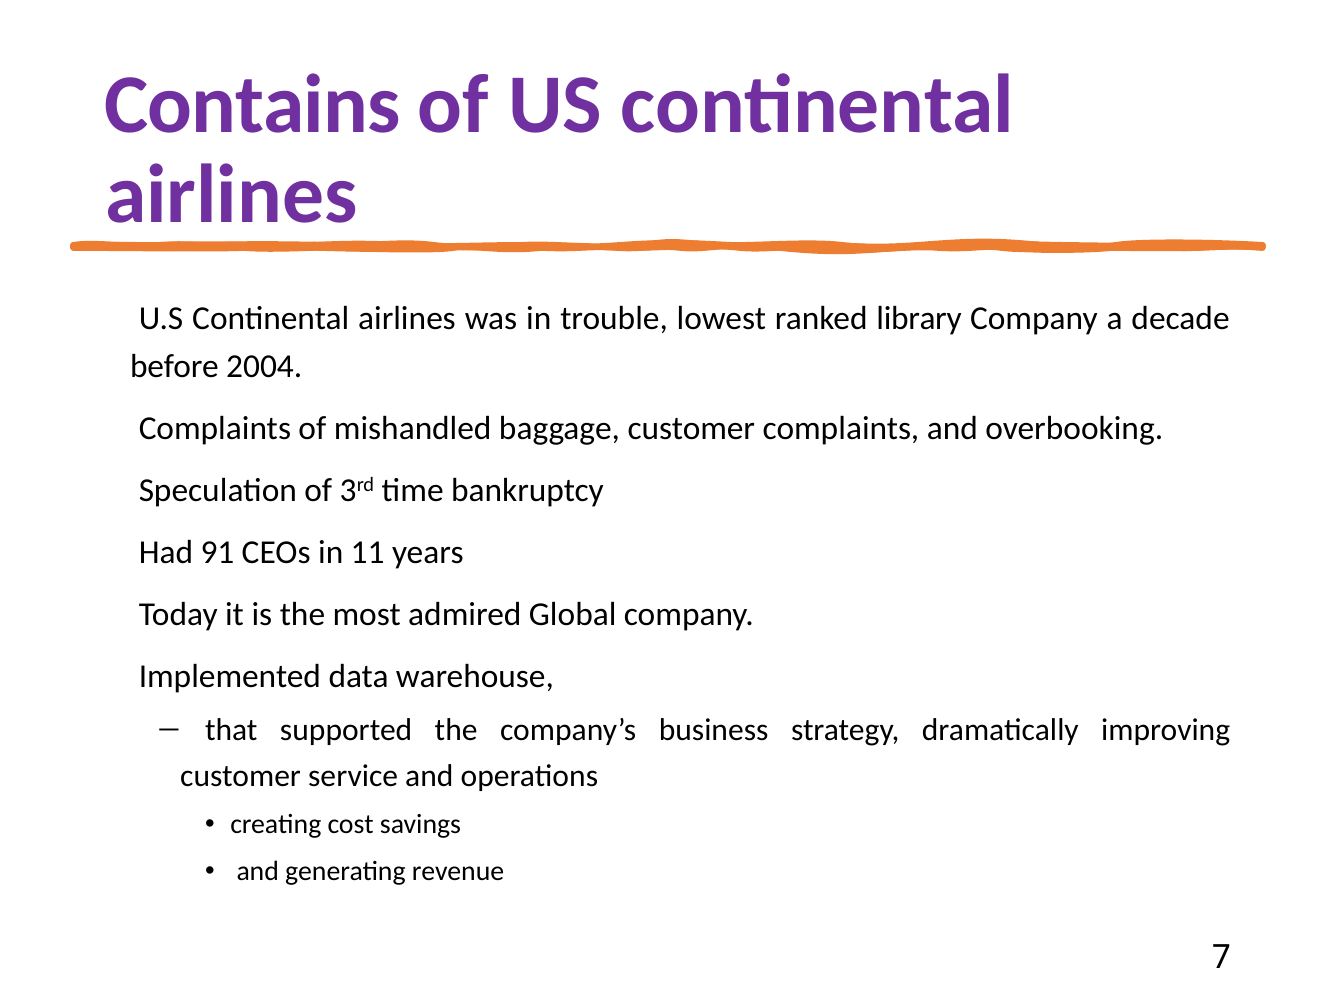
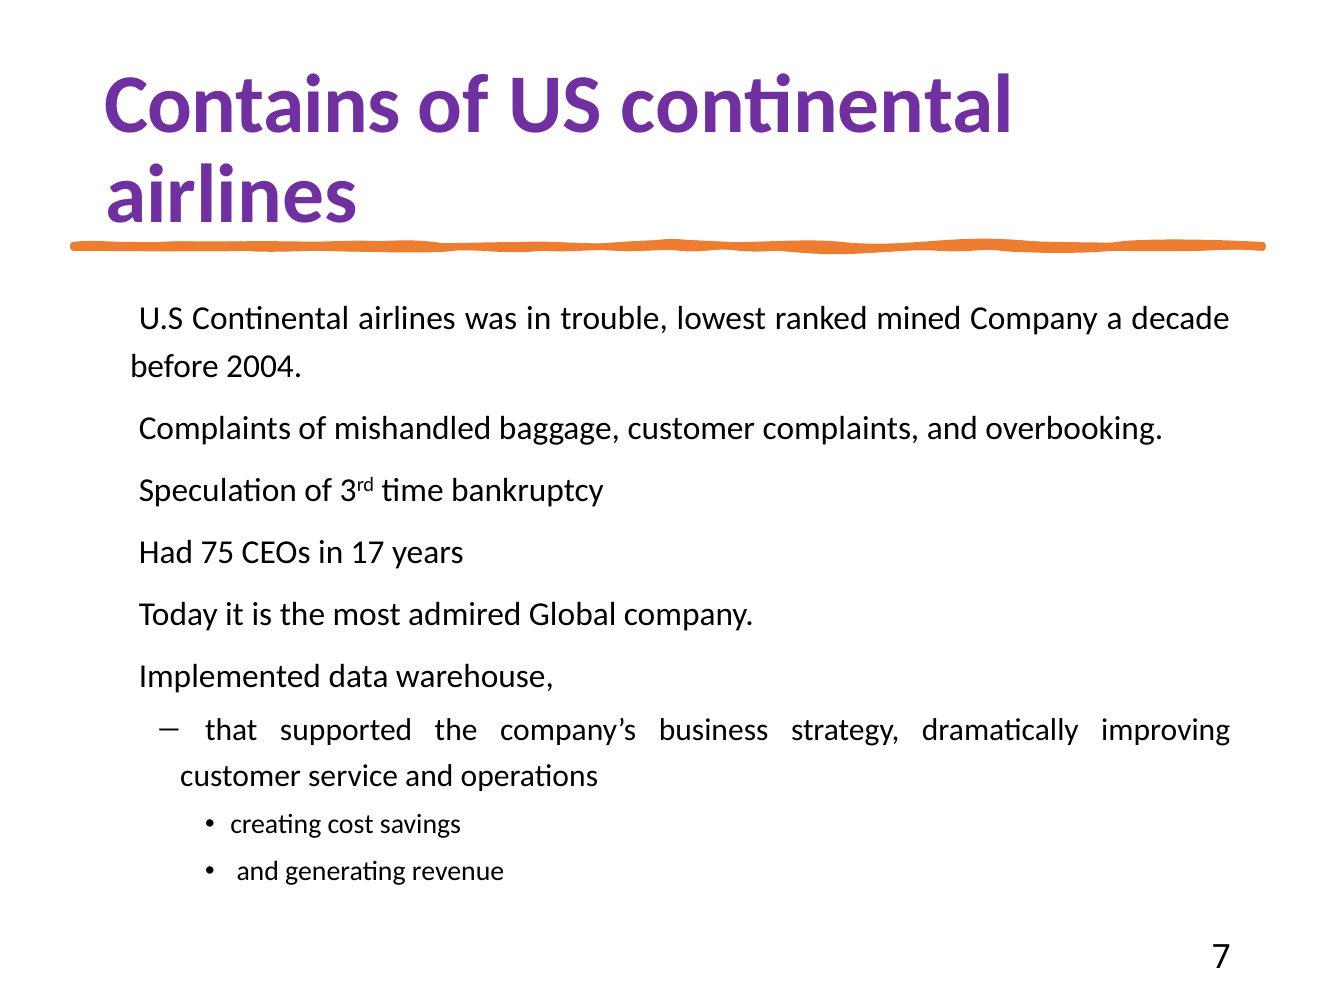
library: library -> mined (919, 319)
91: 91 -> 75 (217, 553)
11: 11 -> 17 (368, 553)
